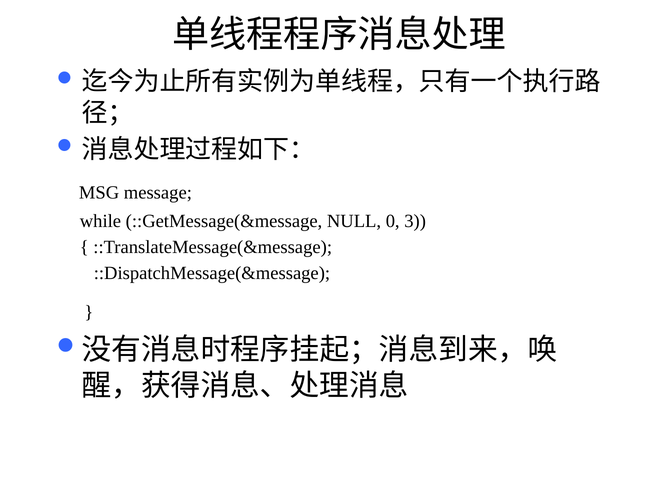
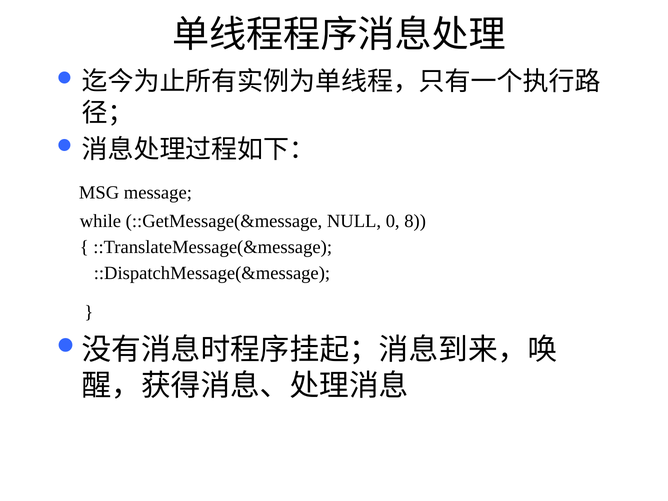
3: 3 -> 8 (415, 221)
